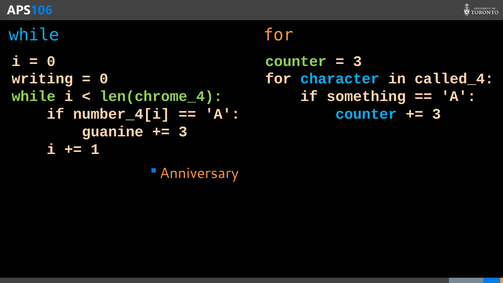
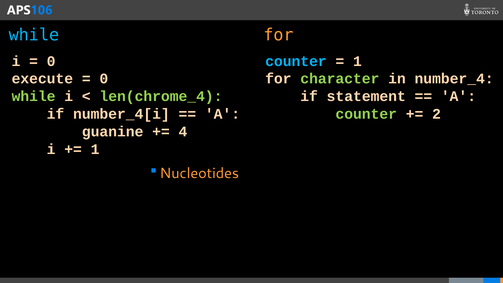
counter colour: light green -> light blue (296, 61)
3: 3 -> 1 (357, 61)
writing: writing -> execute (42, 79)
character colour: light blue -> light green (340, 79)
called_4: called_4 -> number_4 (454, 79)
something: something -> statement (366, 96)
counter colour: light blue -> light green (366, 114)
3: 3 -> 2 (437, 114)
3: 3 -> 4 (183, 132)
Anniversary: Anniversary -> Nucleotides (199, 173)
